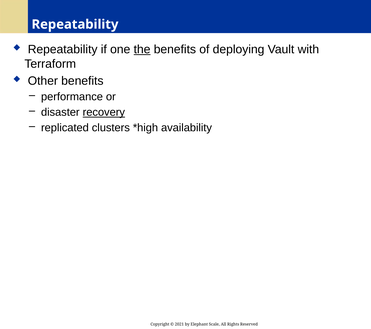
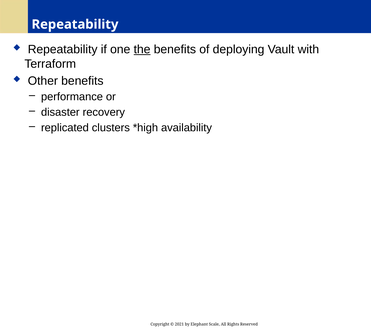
recovery underline: present -> none (104, 112)
